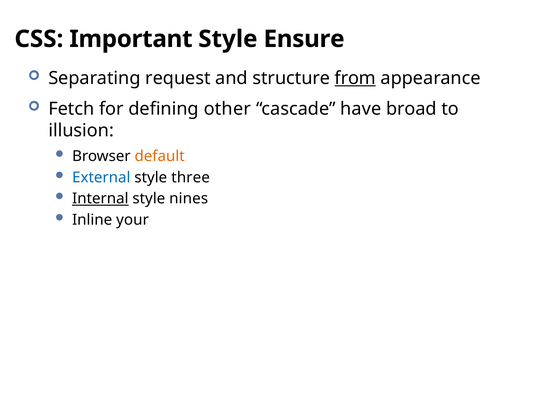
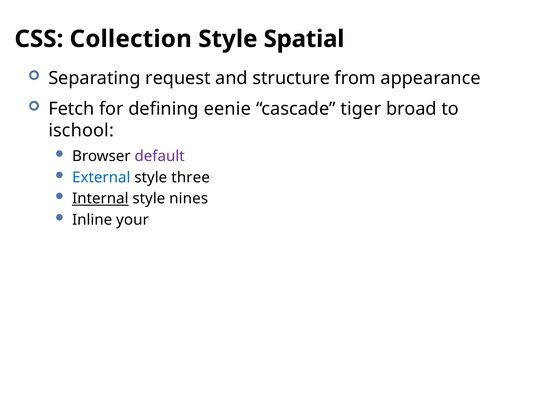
Important: Important -> Collection (131, 39)
Ensure: Ensure -> Spatial (304, 39)
from underline: present -> none (355, 78)
other: other -> eenie (227, 109)
have: have -> tiger (361, 109)
illusion: illusion -> ischool (81, 131)
default colour: orange -> purple (160, 156)
